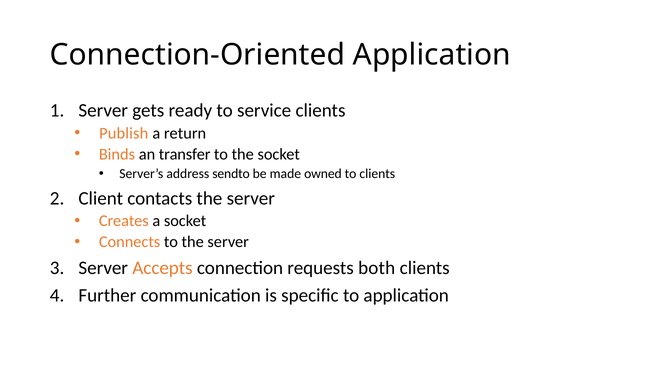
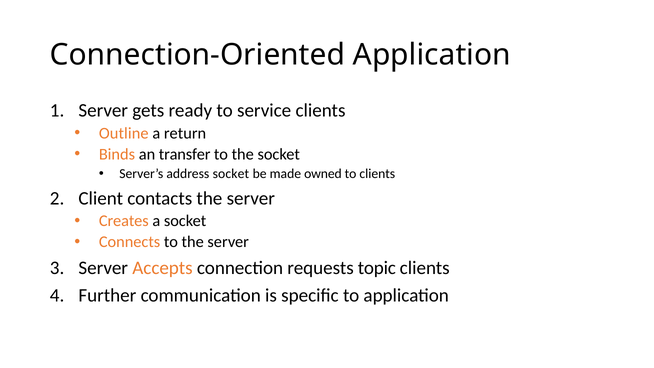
Publish: Publish -> Outline (124, 133)
address sendto: sendto -> socket (231, 174)
both: both -> topic (377, 268)
